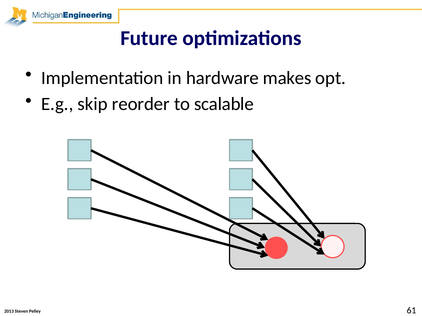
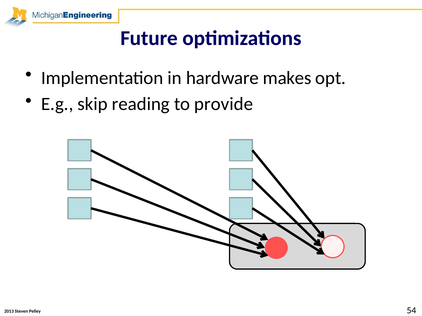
reorder: reorder -> reading (141, 104)
scalable: scalable -> provide (224, 104)
61: 61 -> 54 (411, 311)
